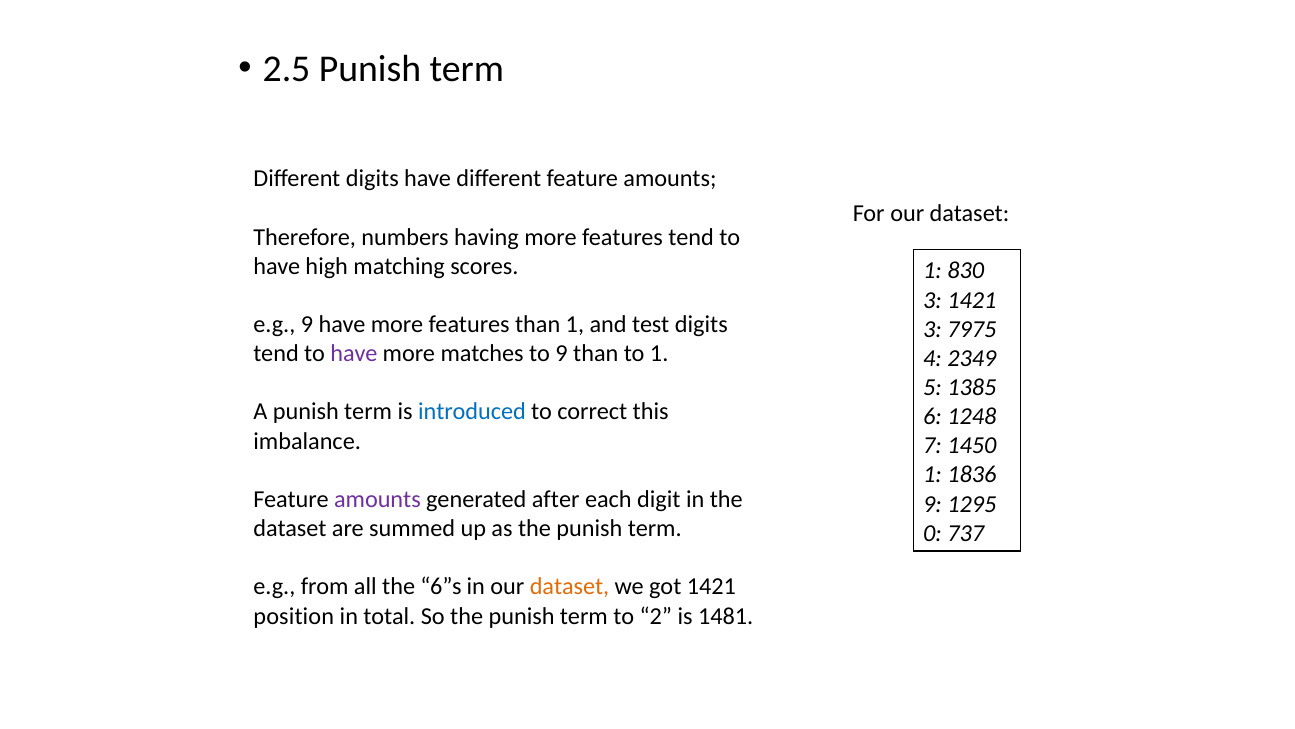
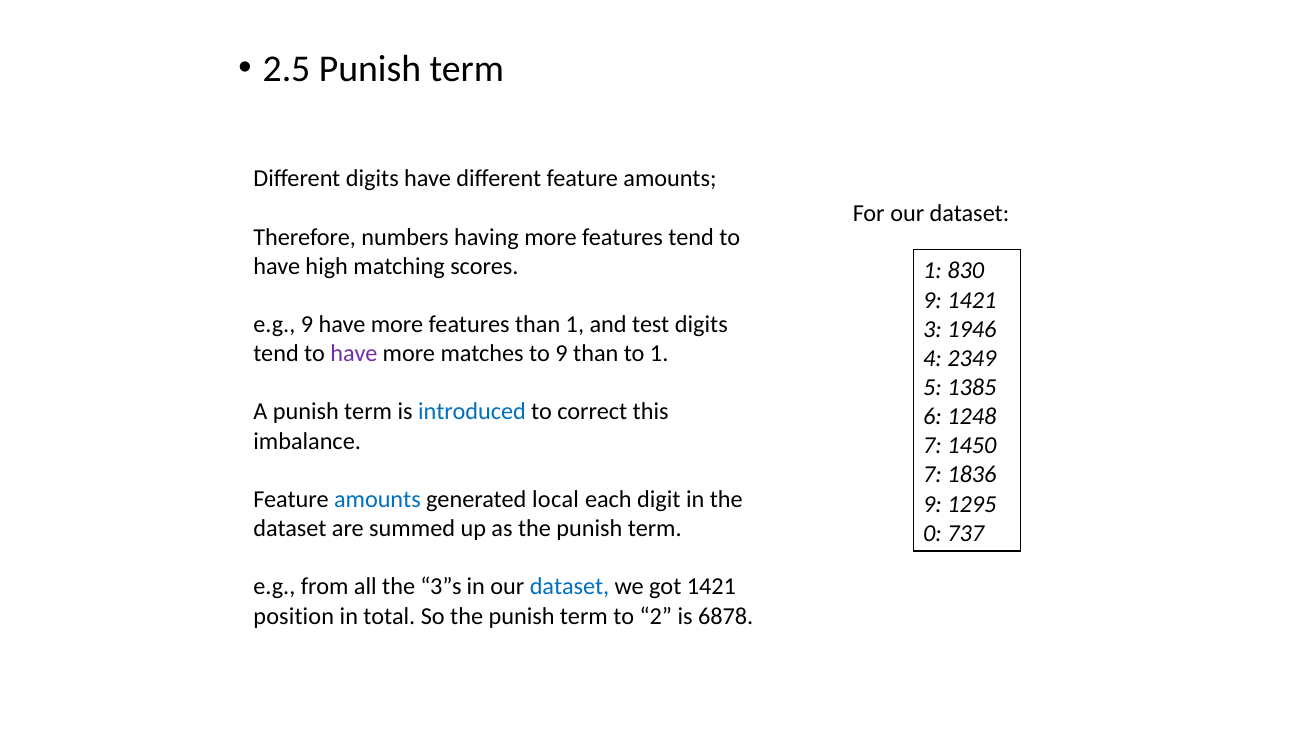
3: 3 -> 9 (932, 300)
7975: 7975 -> 1946 (972, 329)
1: 1 -> 7 (932, 475)
amounts colour: purple -> blue (377, 499)
after: after -> local (556, 499)
6”s: 6”s -> 3”s (441, 586)
dataset colour: orange -> blue (569, 586)
1481: 1481 -> 6878 (726, 616)
